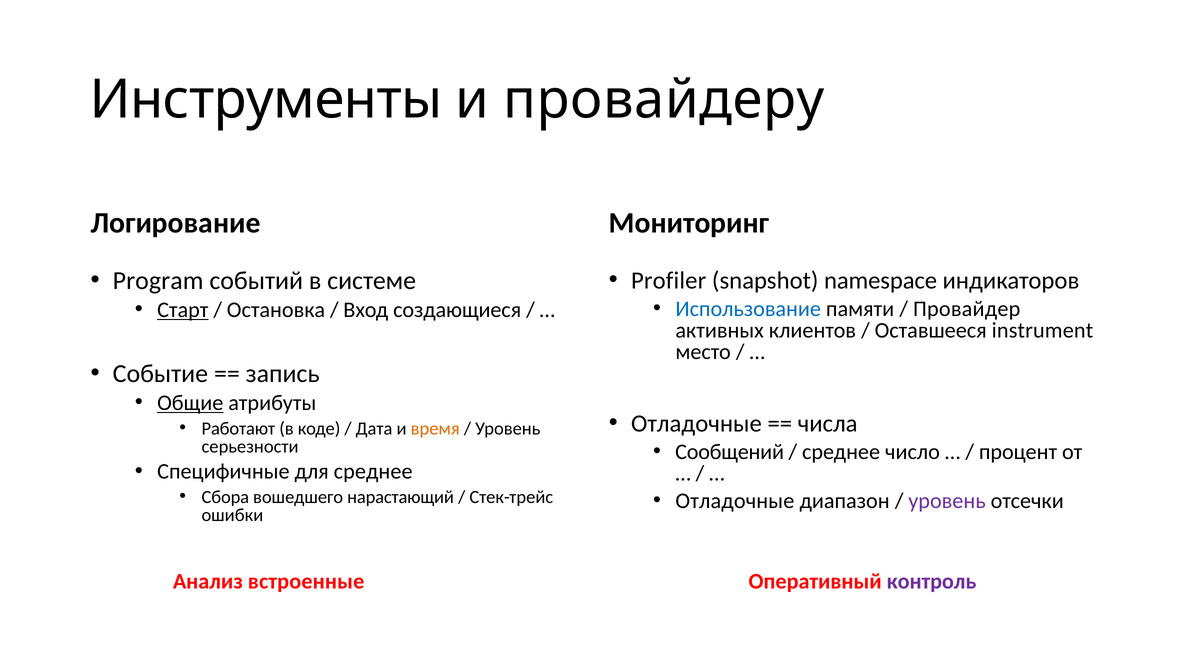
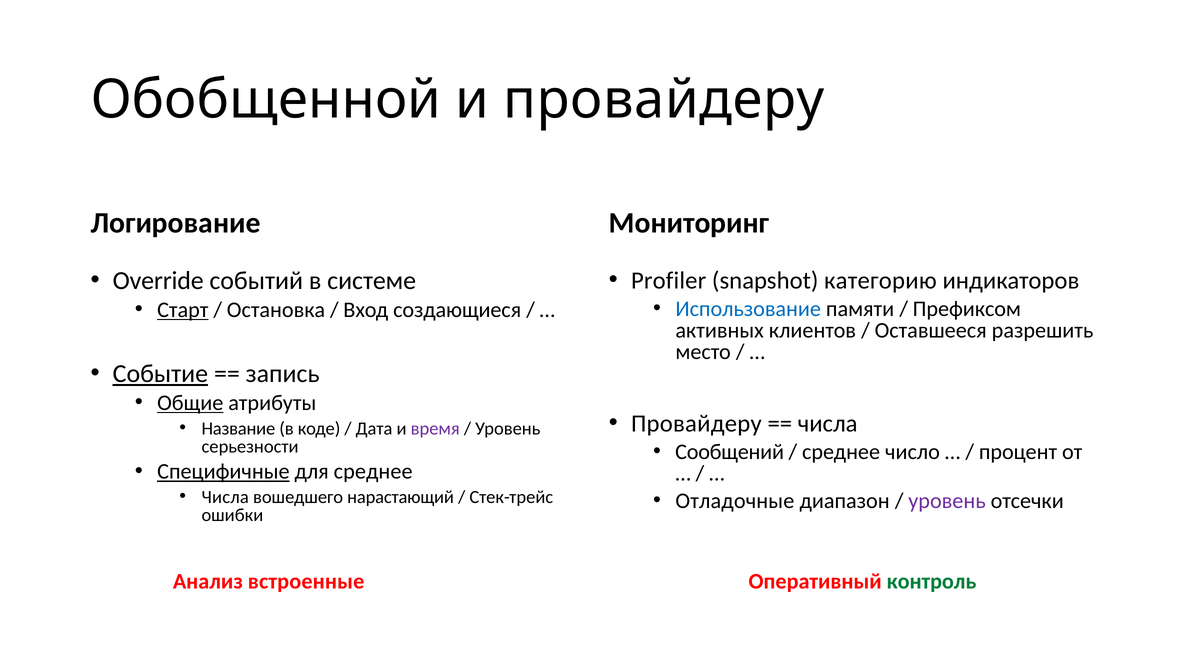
Инструменты: Инструменты -> Обобщенной (266, 100)
namespace: namespace -> категорию (880, 280)
Program: Program -> Override (158, 281)
Провайдер: Провайдер -> Префиксом (967, 309)
instrument: instrument -> разрешить (1043, 330)
Событие underline: none -> present (160, 374)
Отладочные: Отладочные -> Провайдеру (696, 423)
Работают: Работают -> Название (238, 428)
время colour: orange -> purple (435, 428)
Специфичные underline: none -> present (223, 471)
Сбора: Сбора -> Числа (225, 497)
контроль colour: purple -> green (932, 581)
